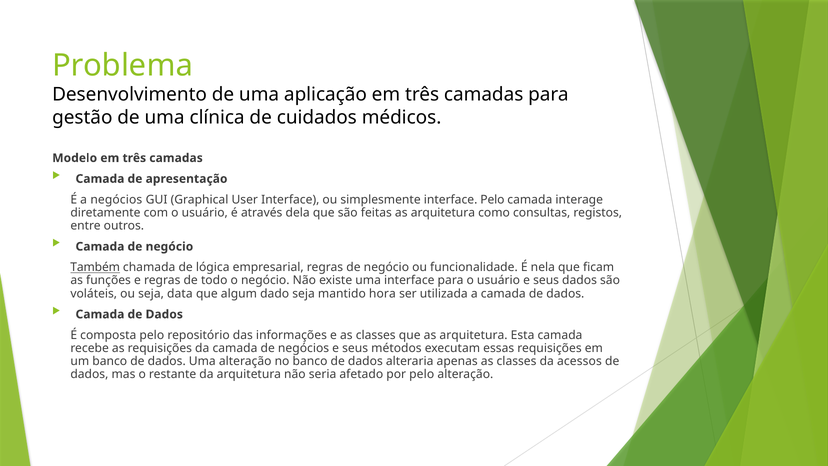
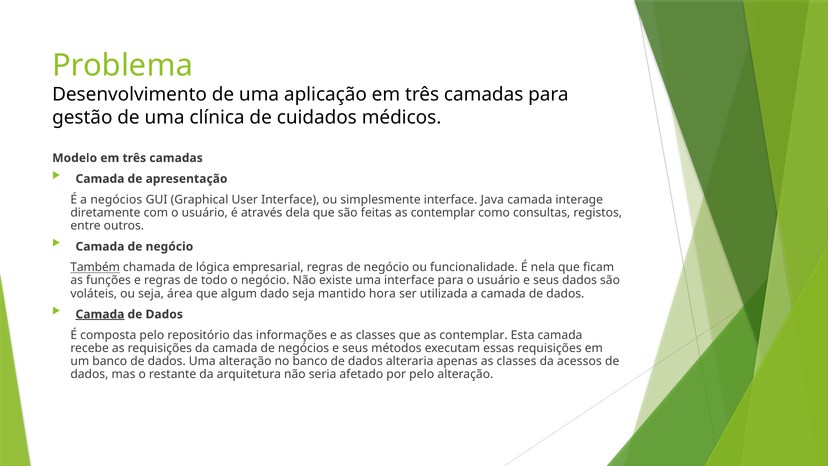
interface Pelo: Pelo -> Java (492, 200)
feitas as arquitetura: arquitetura -> contemplar (443, 213)
data: data -> área (180, 293)
Camada underline: none -> present (100, 314)
que as arquitetura: arquitetura -> contemplar (474, 335)
